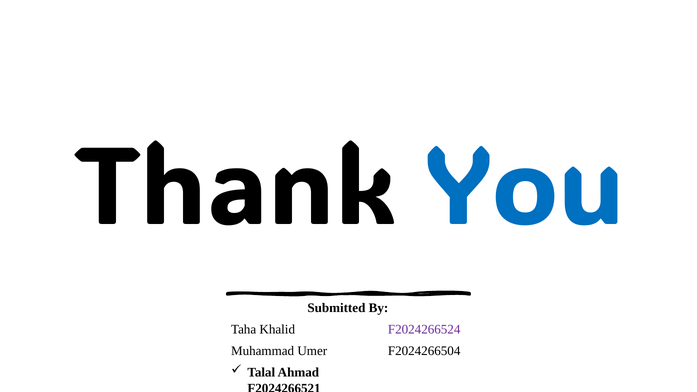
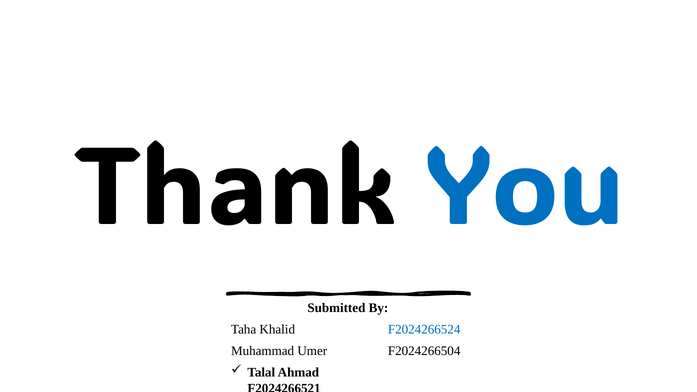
F2024266524 colour: purple -> blue (424, 330)
